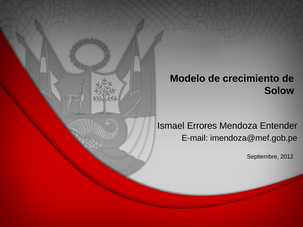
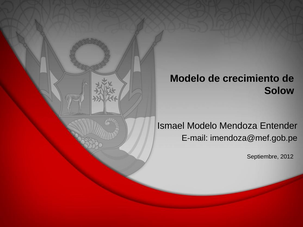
Ismael Errores: Errores -> Modelo (202, 126)
